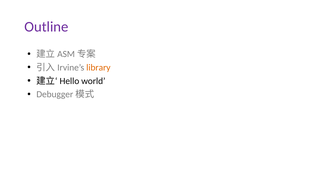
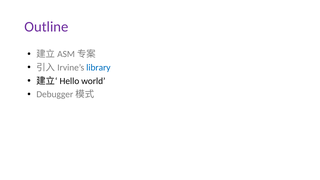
library colour: orange -> blue (98, 68)
